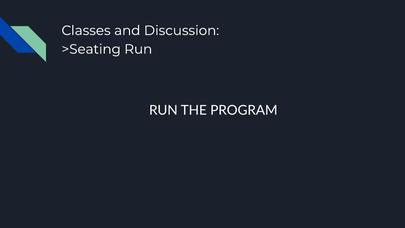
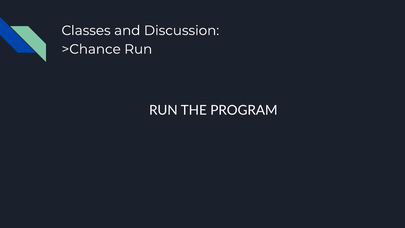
>Seating: >Seating -> >Chance (91, 49)
